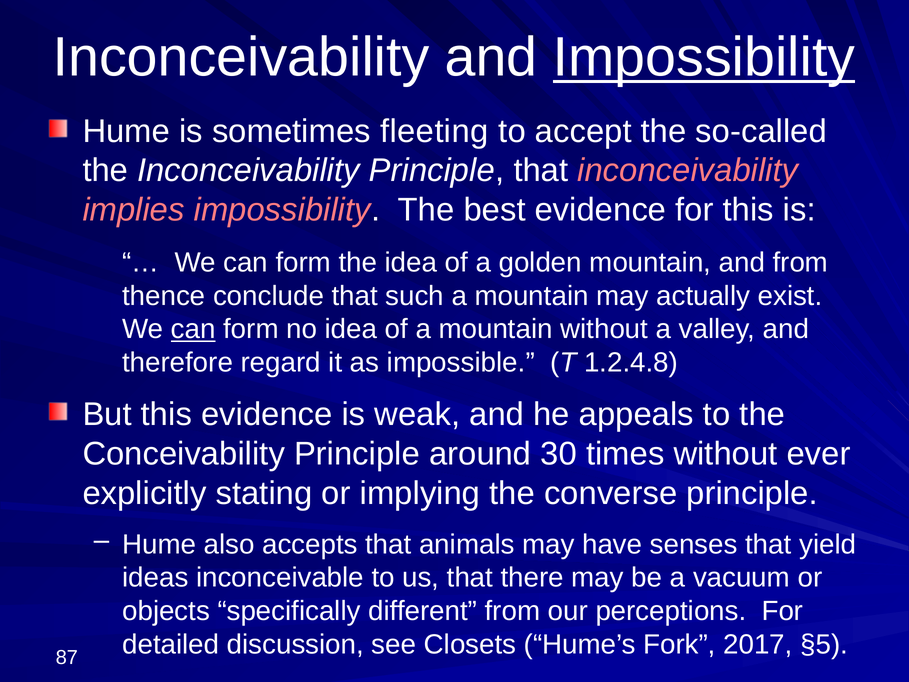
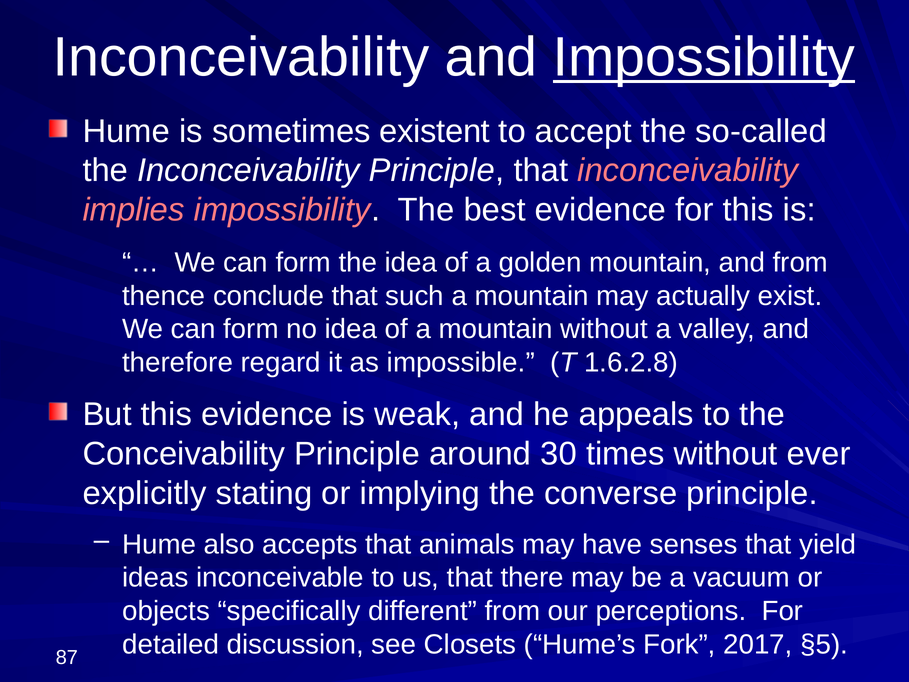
fleeting: fleeting -> existent (435, 131)
can underline: present -> none (193, 329)
1.2.4.8: 1.2.4.8 -> 1.6.2.8 (631, 362)
